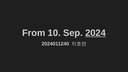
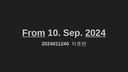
From underline: none -> present (34, 33)
